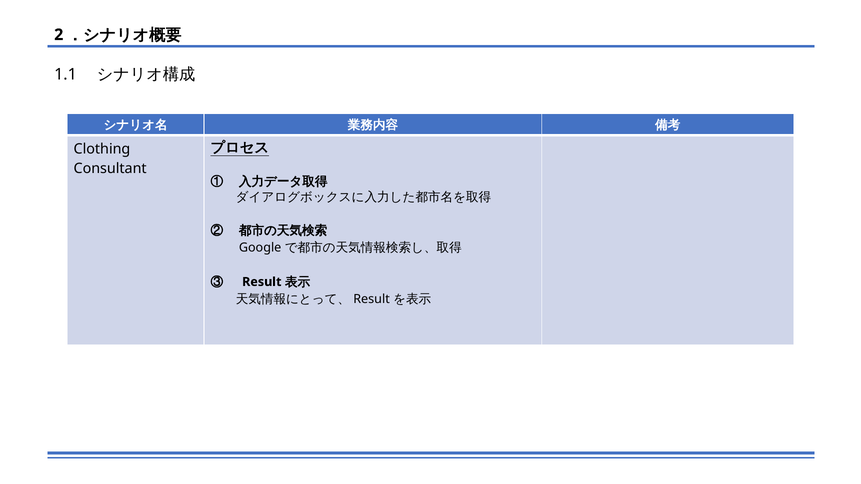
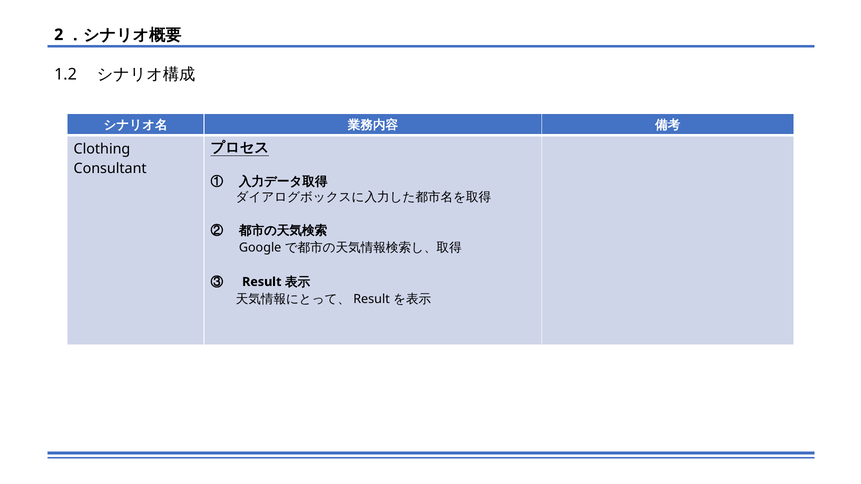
1.1: 1.1 -> 1.2 (66, 74)
